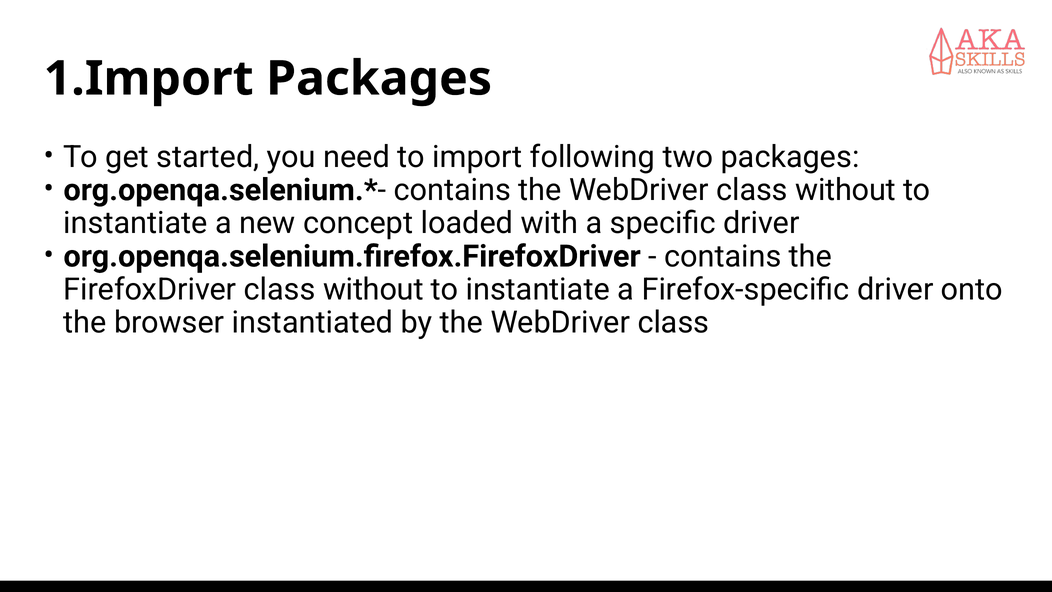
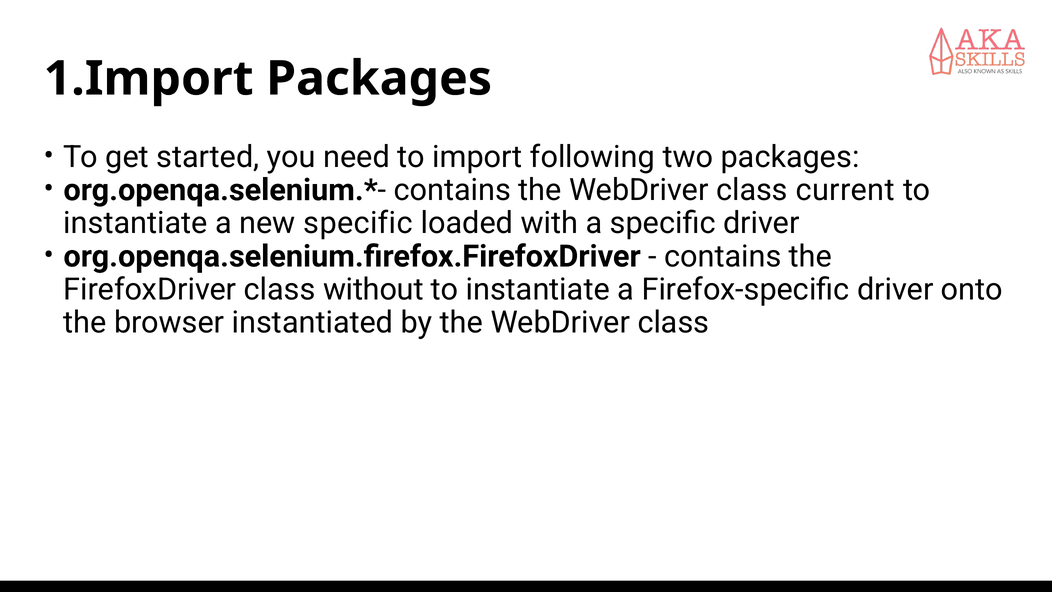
WebDriver class without: without -> current (845, 190)
new concept: concept -> specific (358, 223)
